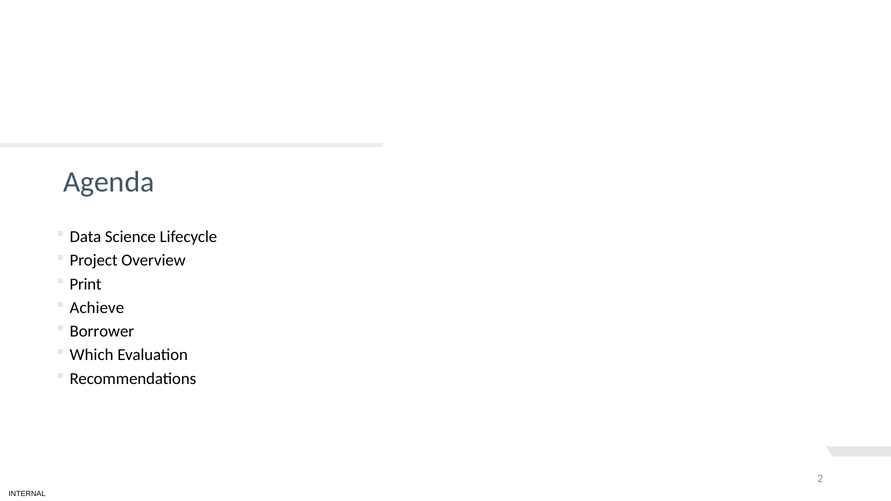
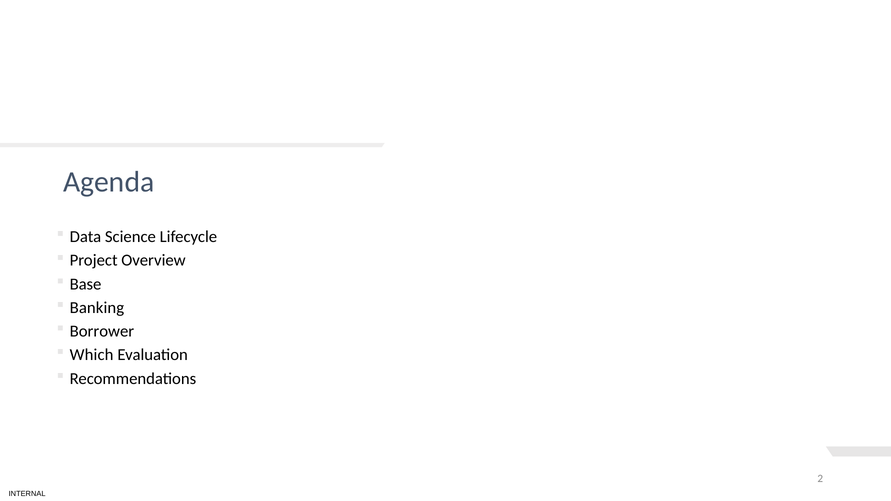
Print: Print -> Base (86, 284)
Achieve: Achieve -> Banking (97, 308)
